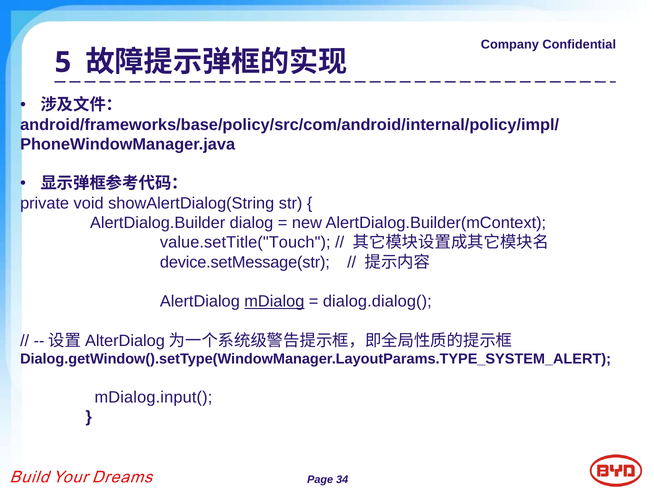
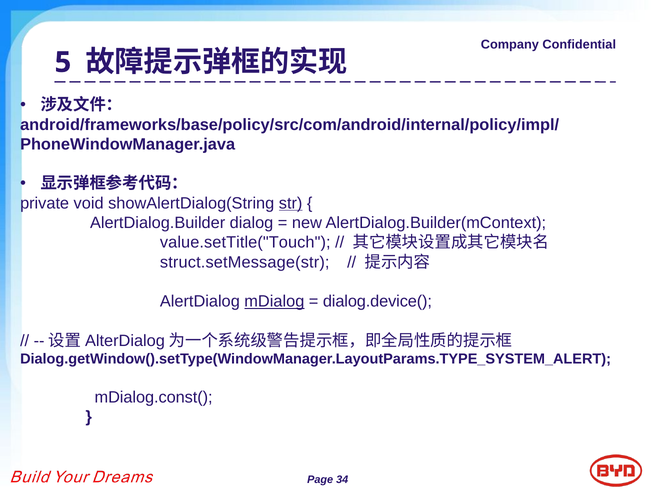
str underline: none -> present (291, 203)
device.setMessage(str: device.setMessage(str -> struct.setMessage(str (245, 262)
dialog.dialog(: dialog.dialog( -> dialog.device( (377, 301)
mDialog.input(: mDialog.input( -> mDialog.const( (154, 397)
